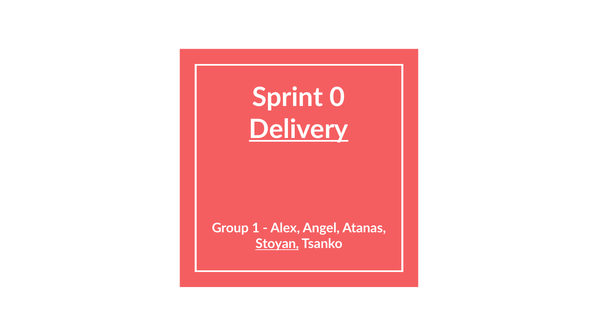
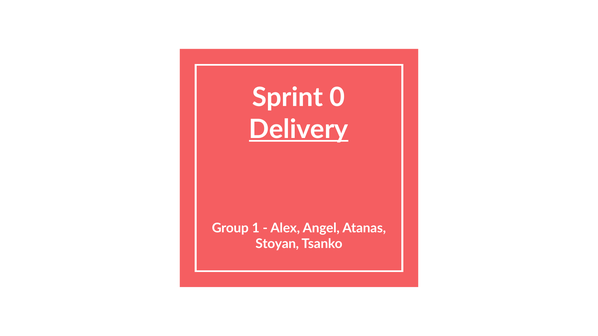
Stoyan underline: present -> none (277, 244)
